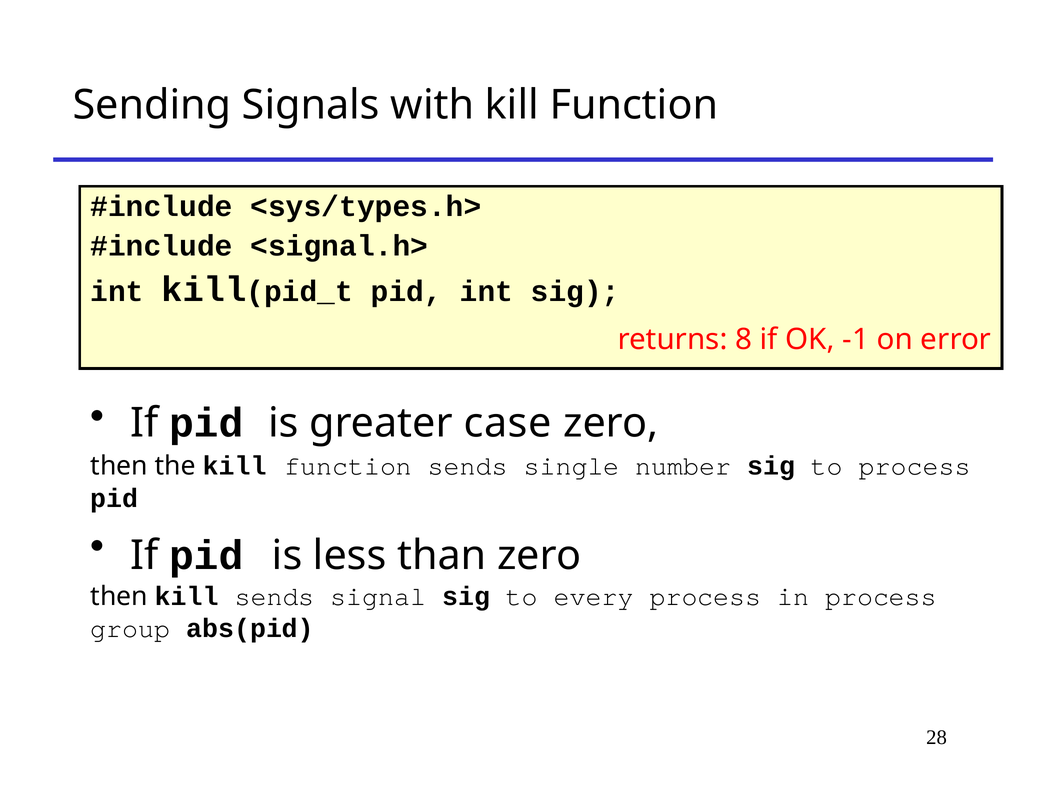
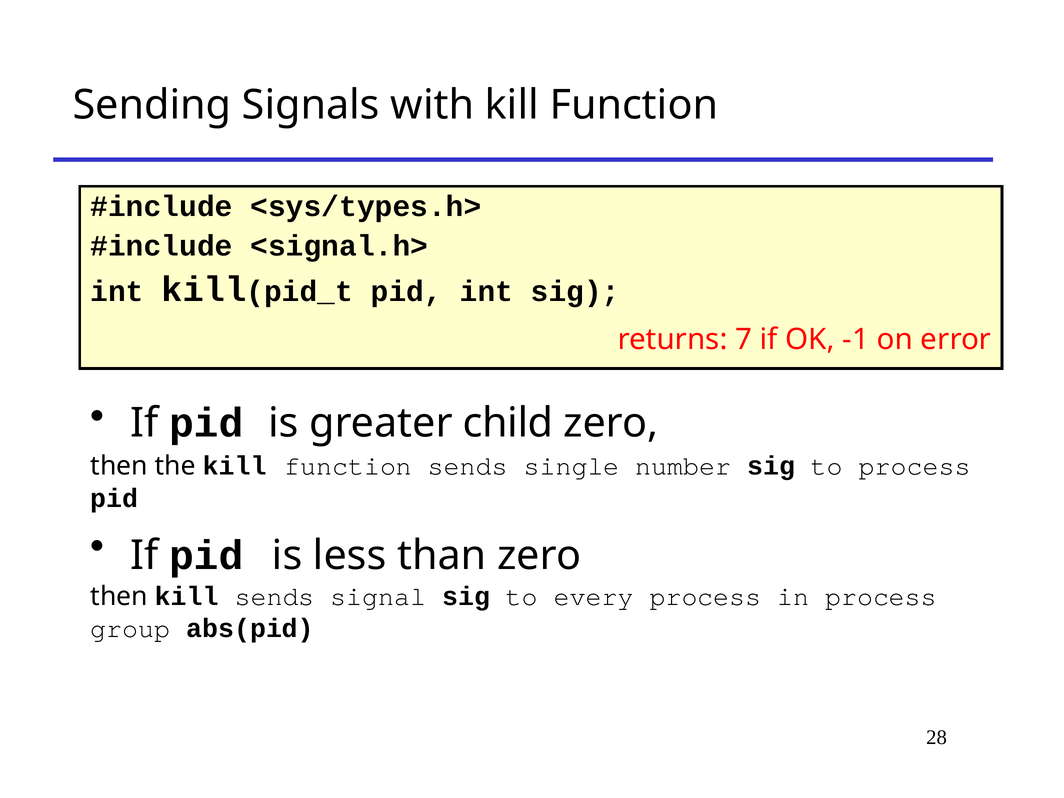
8: 8 -> 7 (744, 340)
case: case -> child (508, 423)
